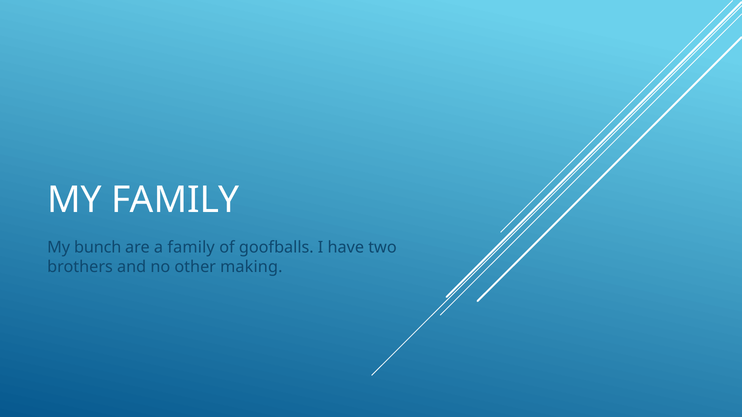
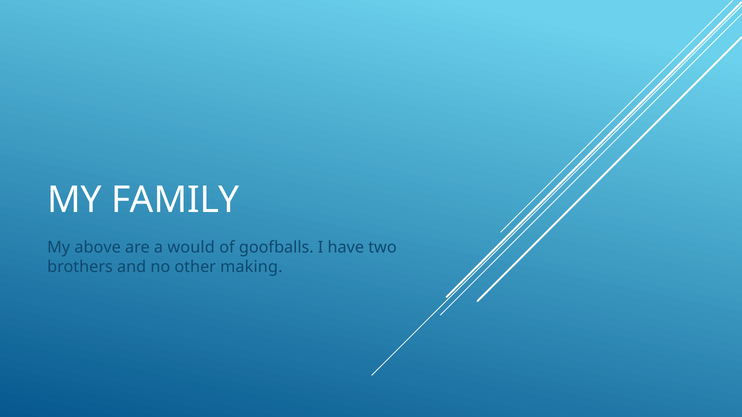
bunch: bunch -> above (98, 248)
a family: family -> would (191, 248)
